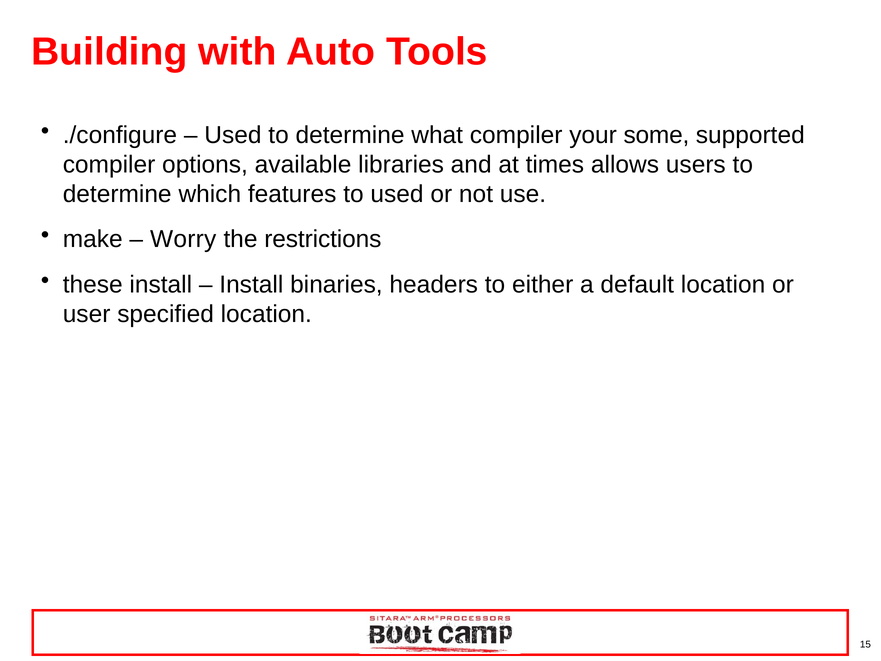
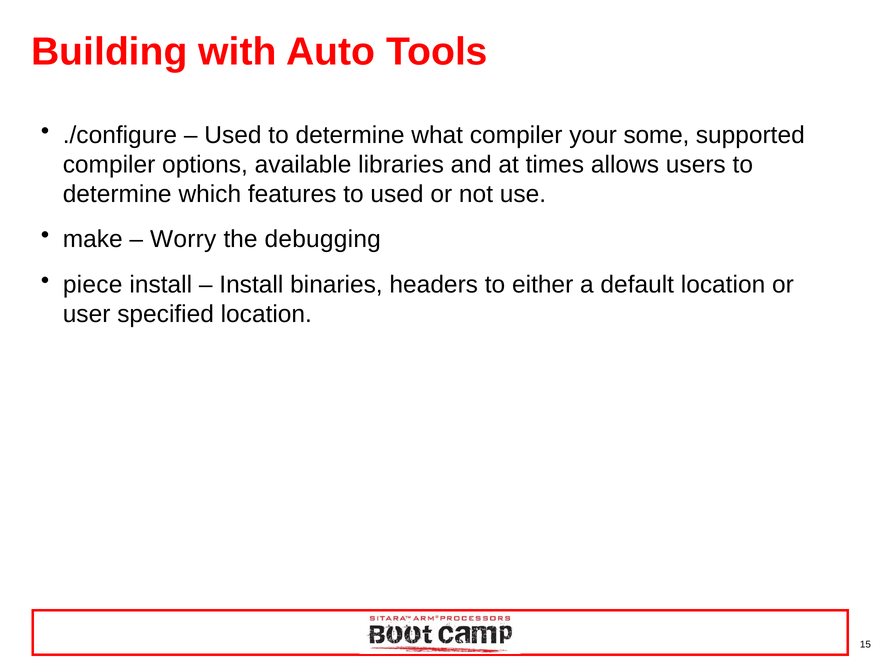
restrictions: restrictions -> debugging (323, 239)
these: these -> piece (93, 285)
